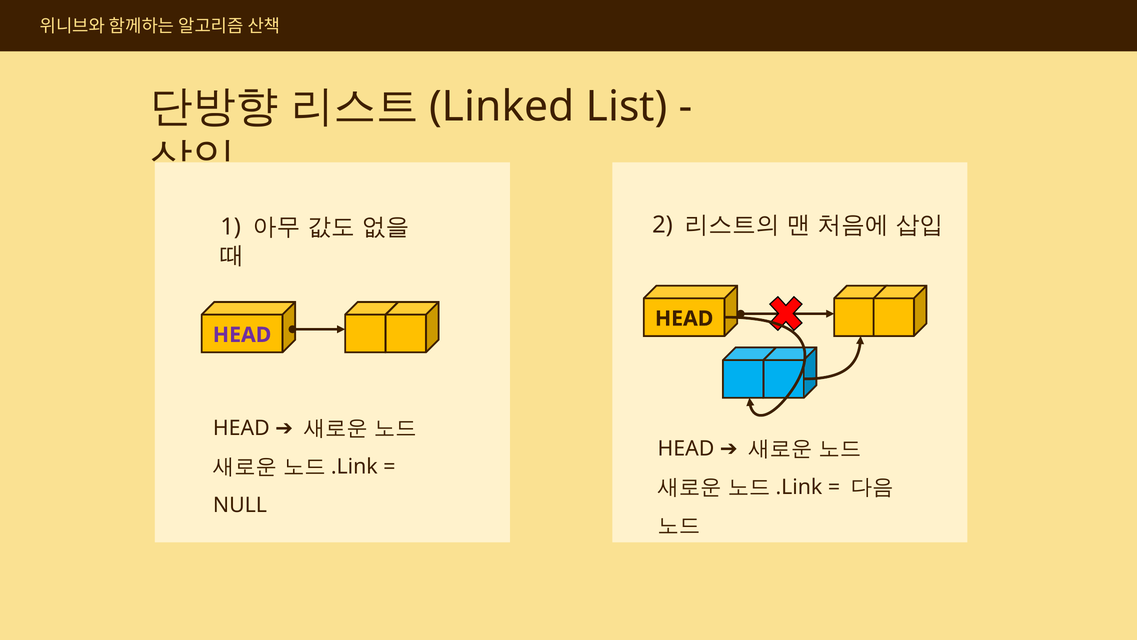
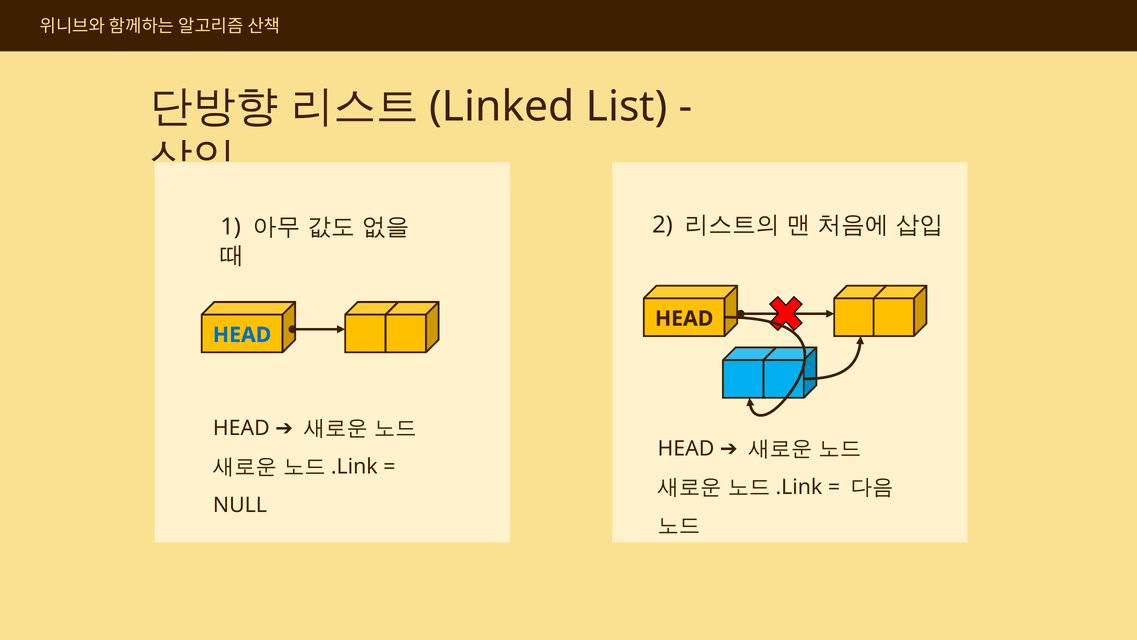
HEAD colour: purple -> blue (242, 335)
